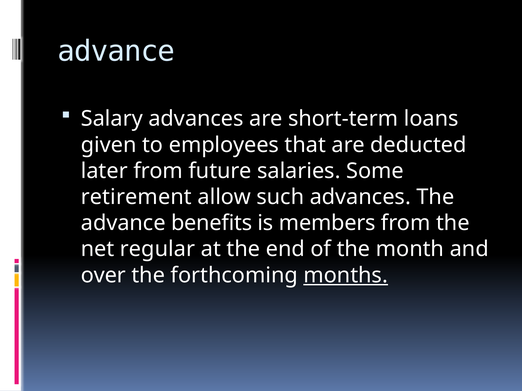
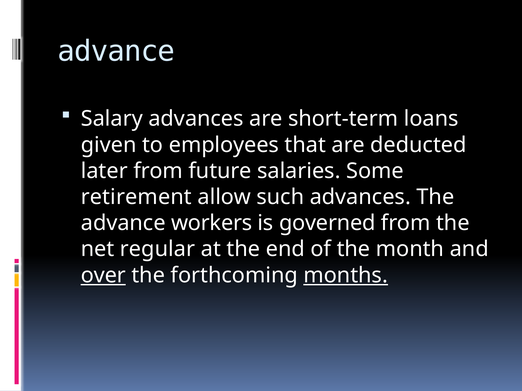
benefits: benefits -> workers (212, 223)
members: members -> governed (327, 223)
over underline: none -> present (103, 276)
